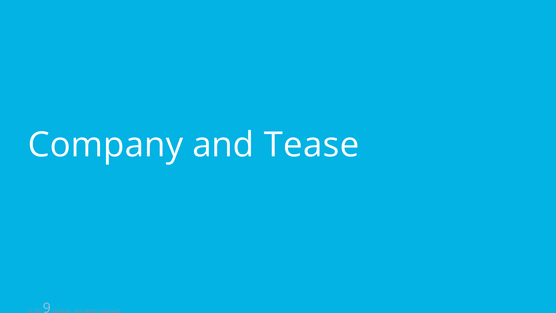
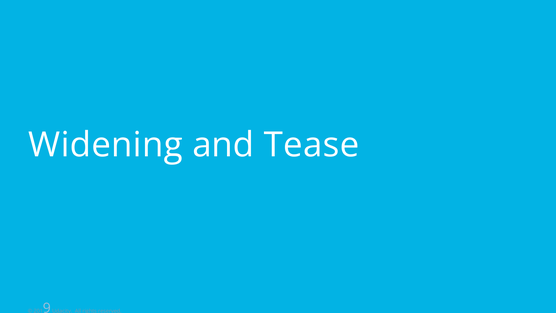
Company: Company -> Widening (105, 145)
